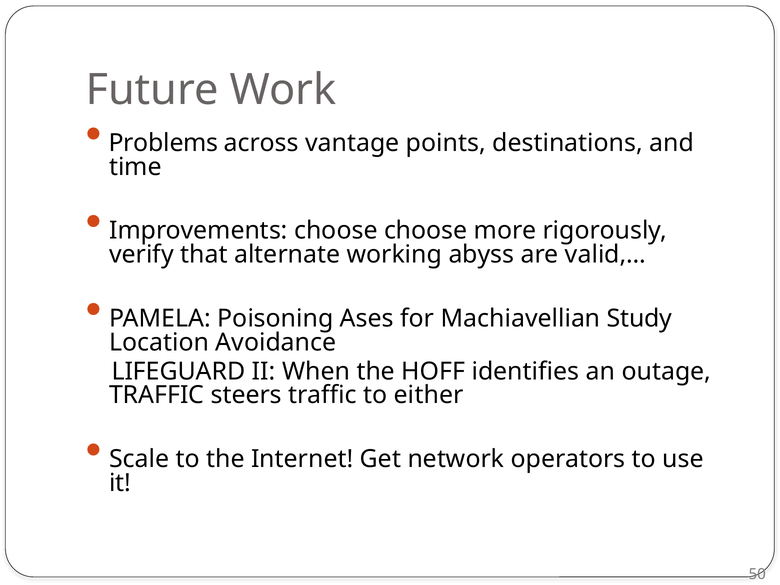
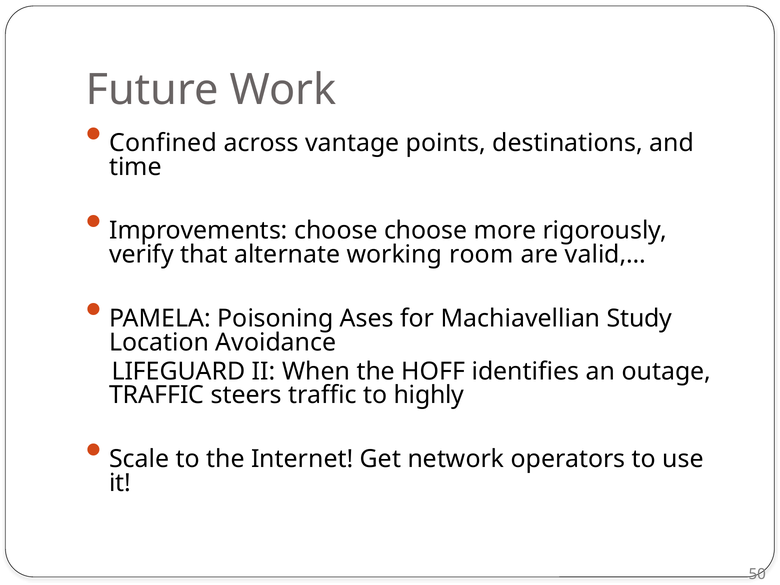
Problems: Problems -> Confined (163, 143)
abyss: abyss -> room (481, 255)
either: either -> highly (429, 395)
